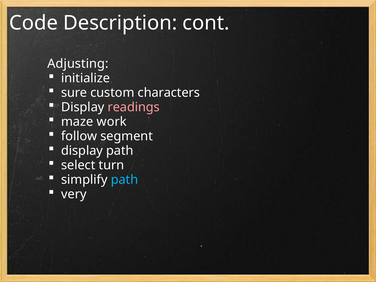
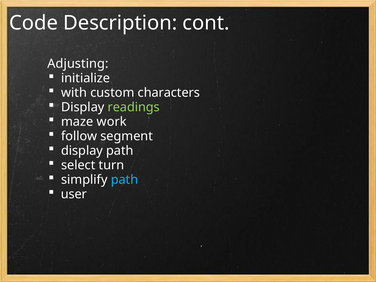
sure: sure -> with (74, 93)
readings colour: pink -> light green (134, 107)
very: very -> user (74, 194)
